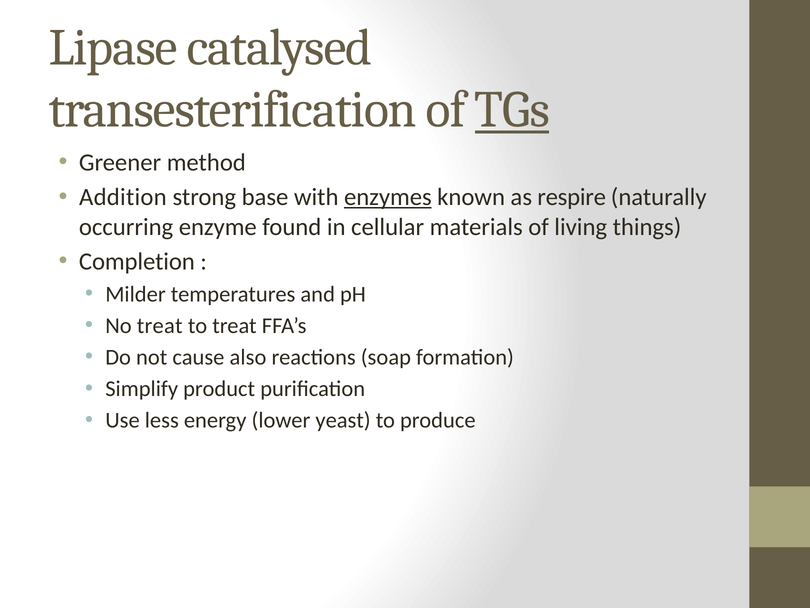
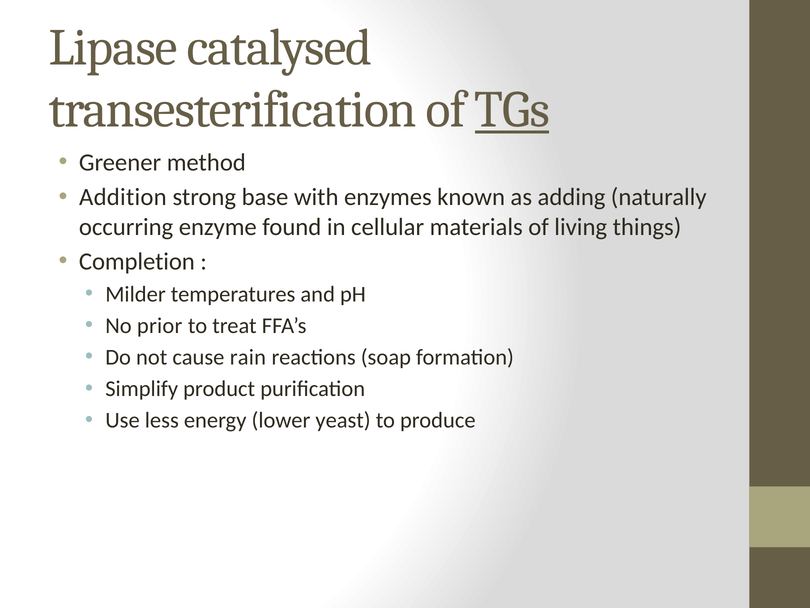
enzymes underline: present -> none (388, 197)
respire: respire -> adding (572, 197)
No treat: treat -> prior (160, 326)
also: also -> rain (248, 357)
